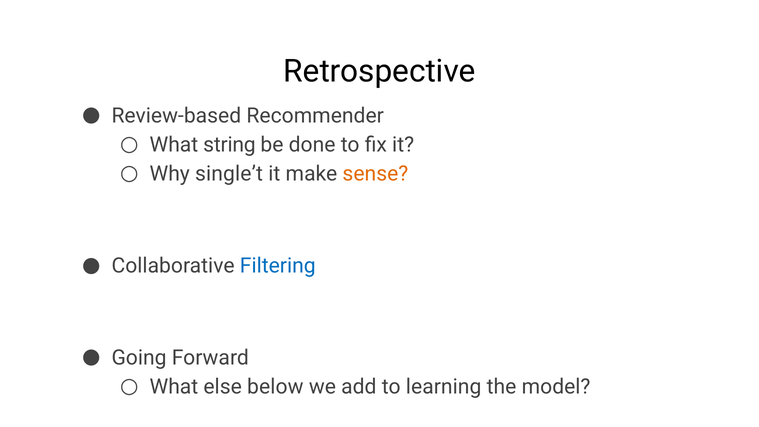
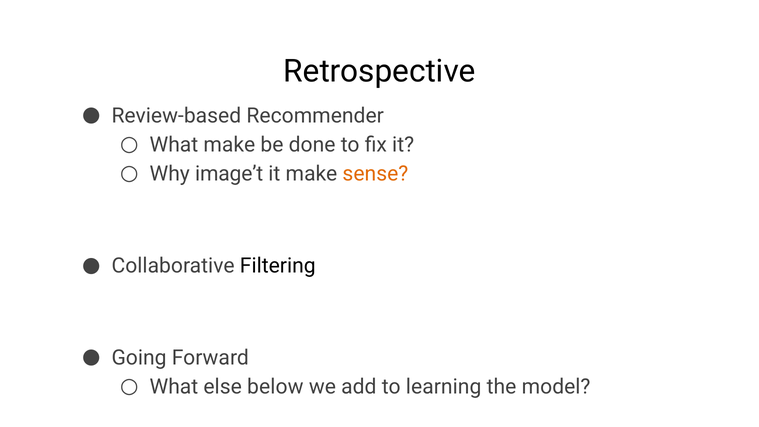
What string: string -> make (229, 145)
single’t: single’t -> image’t (229, 174)
Filtering colour: blue -> black (278, 266)
